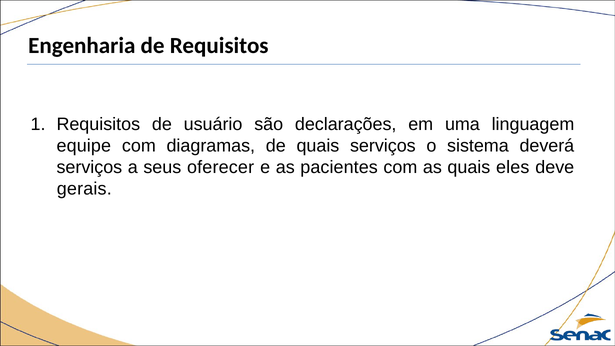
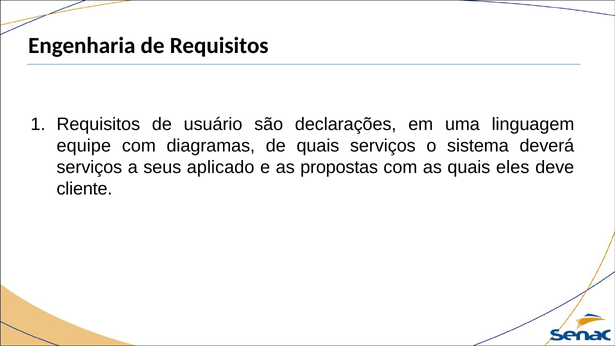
oferecer: oferecer -> aplicado (221, 167)
pacientes: pacientes -> propostas (339, 167)
gerais: gerais -> cliente (84, 189)
